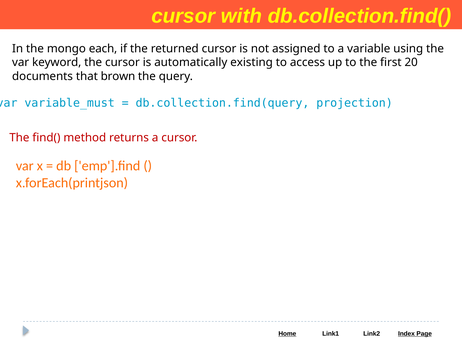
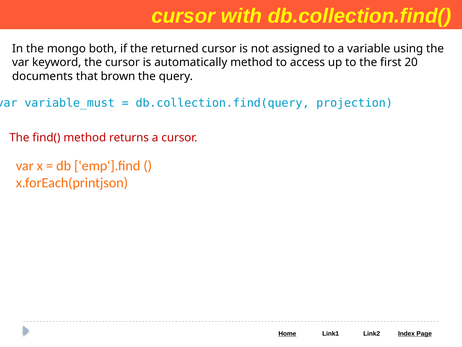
each: each -> both (103, 48)
automatically existing: existing -> method (252, 62)
